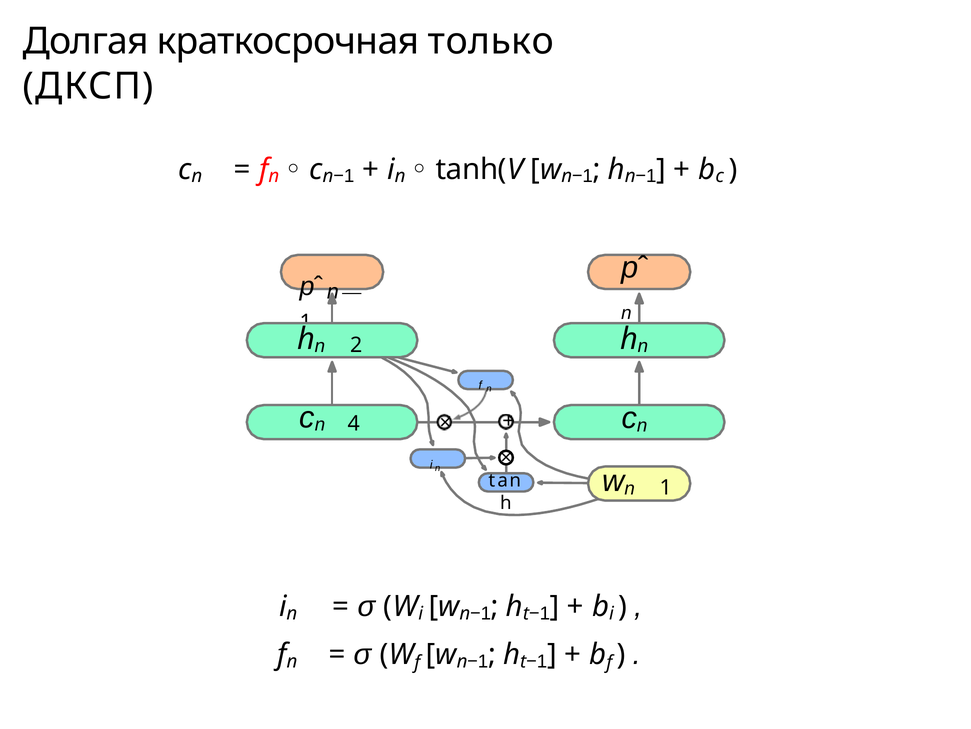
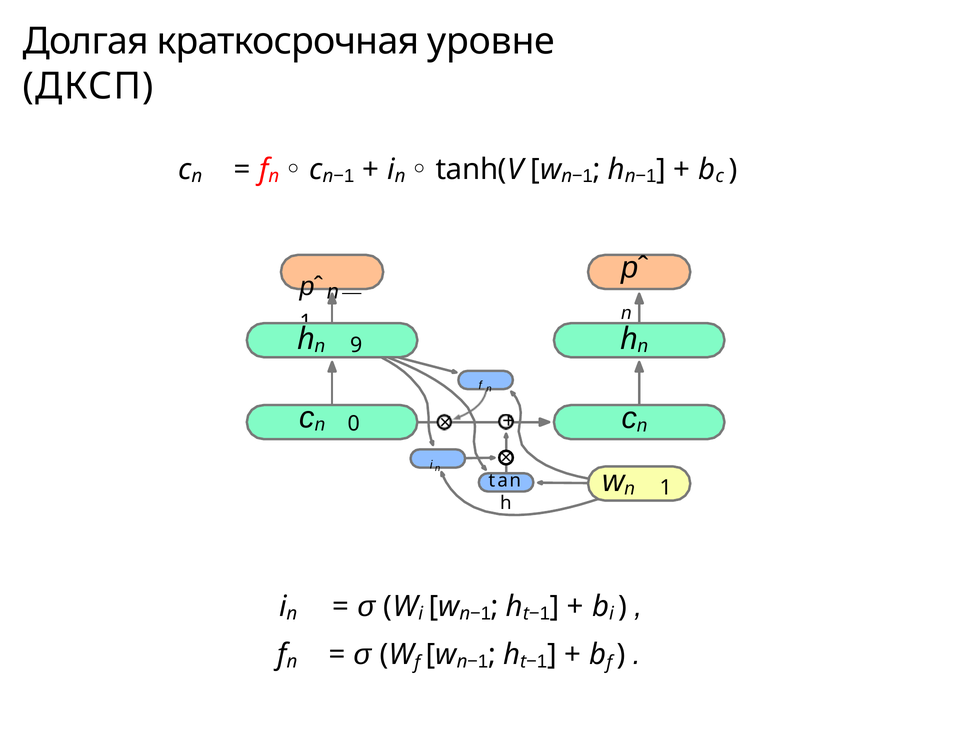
только: только -> уровне (491, 41)
2: 2 -> 9 (356, 345)
4: 4 -> 0 (354, 424)
